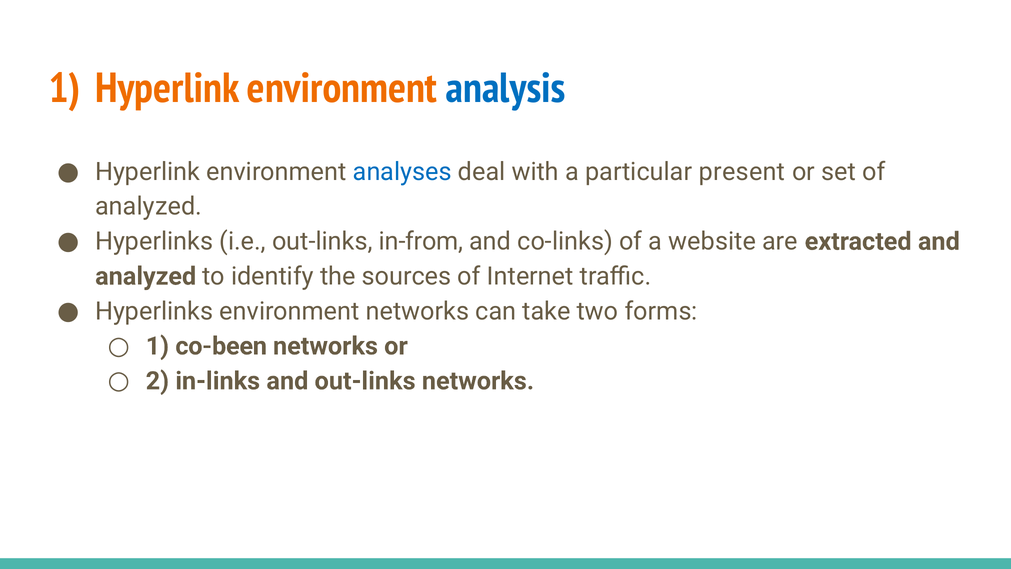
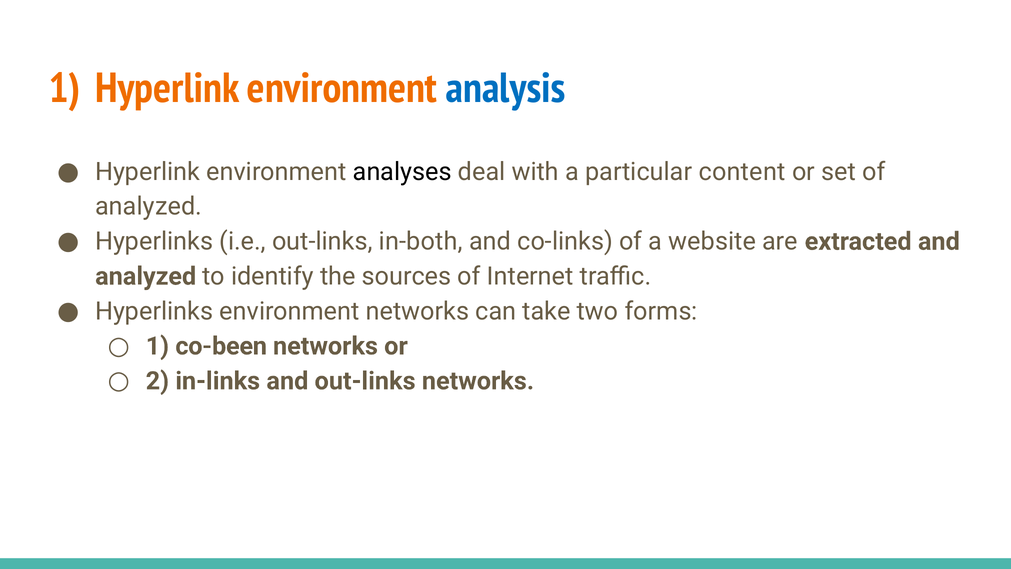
analyses colour: blue -> black (402, 172)
present: present -> content (742, 172)
in-from: in-from -> in-both (421, 241)
